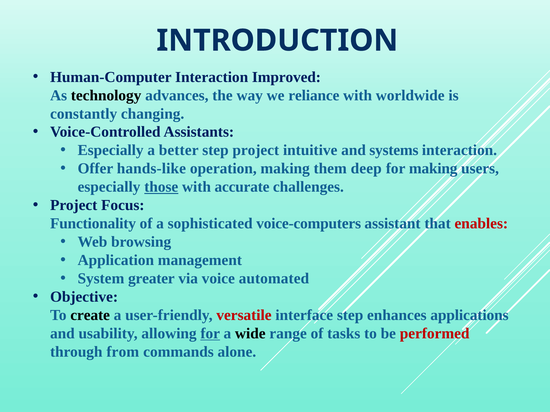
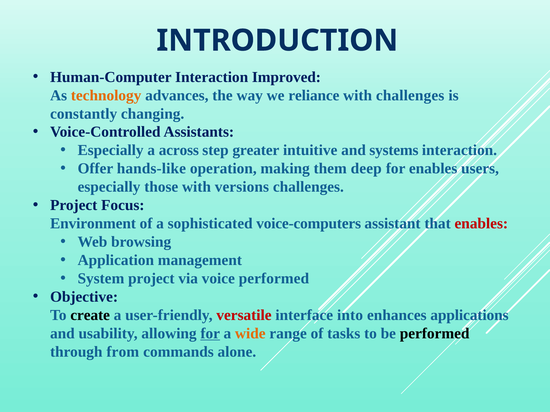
technology colour: black -> orange (106, 95)
with worldwide: worldwide -> challenges (410, 95)
better: better -> across (179, 150)
step project: project -> greater (256, 150)
for making: making -> enables (433, 169)
those underline: present -> none (161, 187)
accurate: accurate -> versions (242, 187)
Functionality: Functionality -> Environment (93, 224)
System greater: greater -> project (151, 279)
voice automated: automated -> performed (274, 279)
interface step: step -> into (350, 316)
wide colour: black -> orange (250, 334)
performed colour: red -> black (435, 334)
